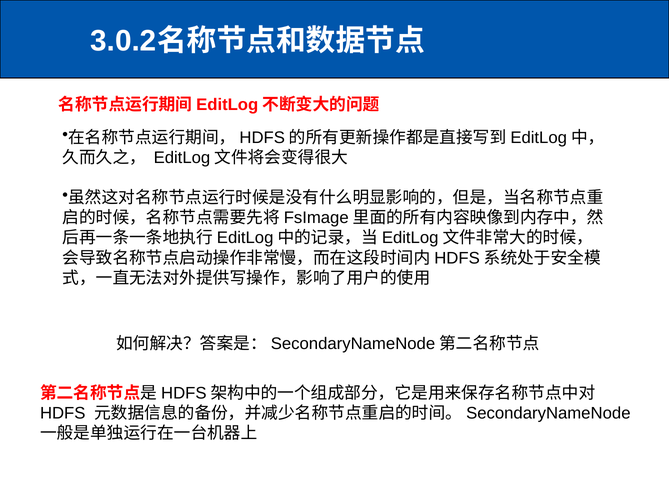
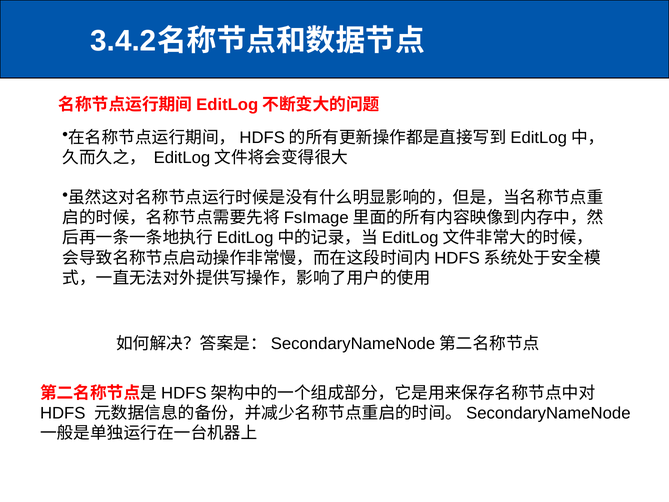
3.0.2: 3.0.2 -> 3.4.2 (123, 41)
